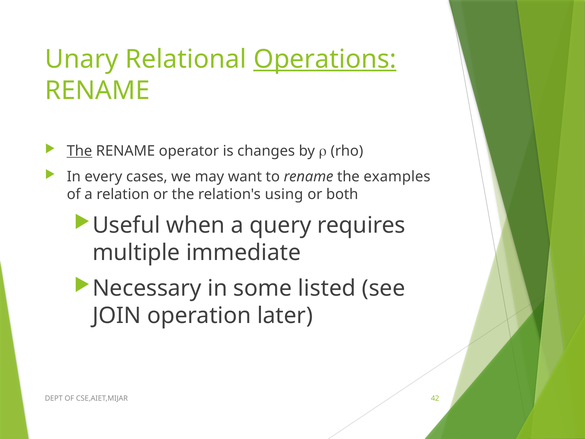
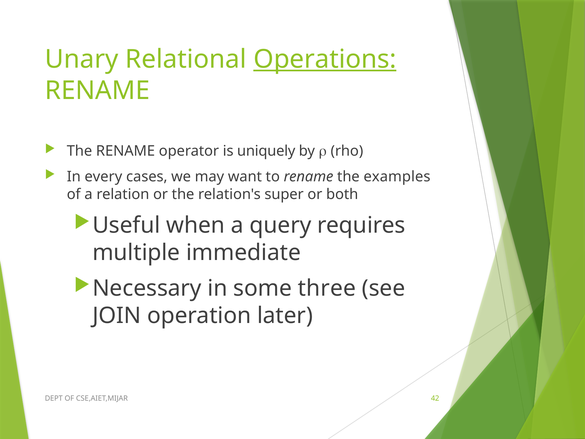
The underline: present -> none (79, 151)
changes: changes -> uniquely (266, 151)
using: using -> super (284, 194)
listed: listed -> three (327, 288)
